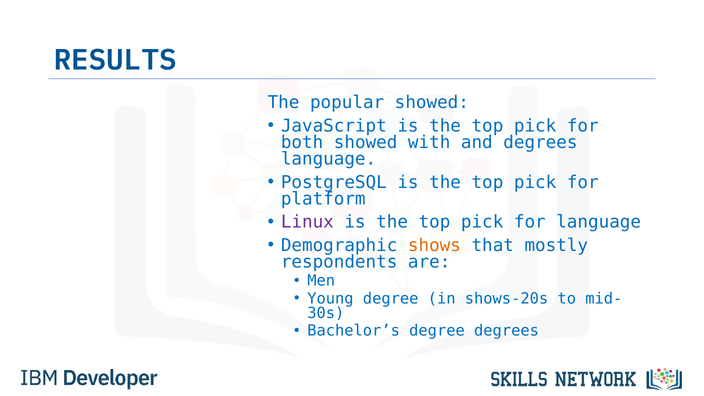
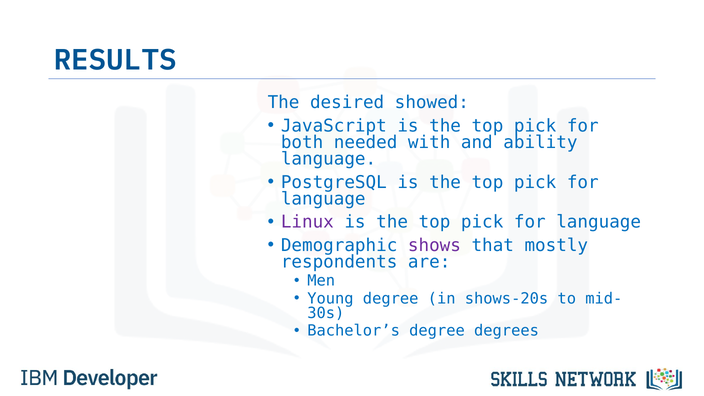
popular: popular -> desired (347, 103)
both showed: showed -> needed (366, 142)
and degrees: degrees -> ability (540, 142)
platform: platform -> language (323, 199)
shows colour: orange -> purple (434, 245)
